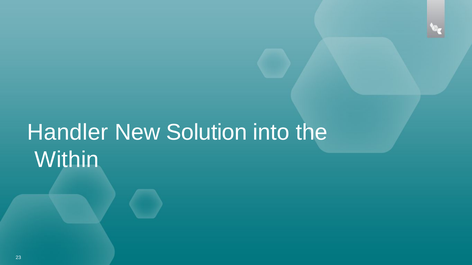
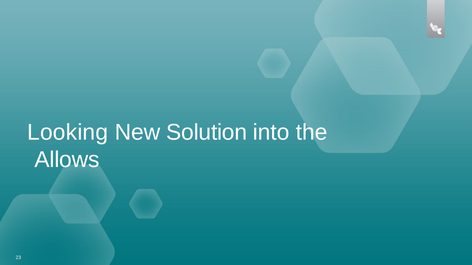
Handler: Handler -> Looking (68, 132)
Within: Within -> Allows (67, 160)
